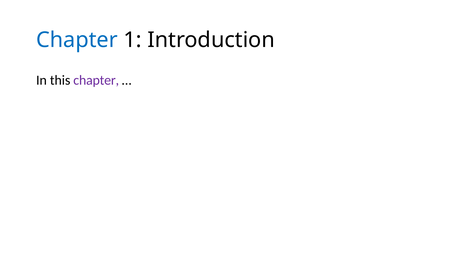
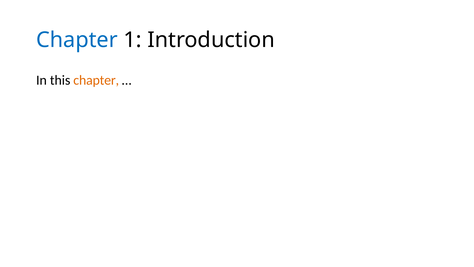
chapter colour: purple -> orange (96, 80)
